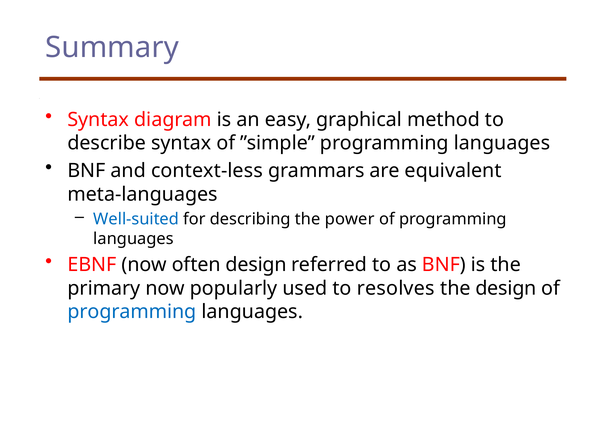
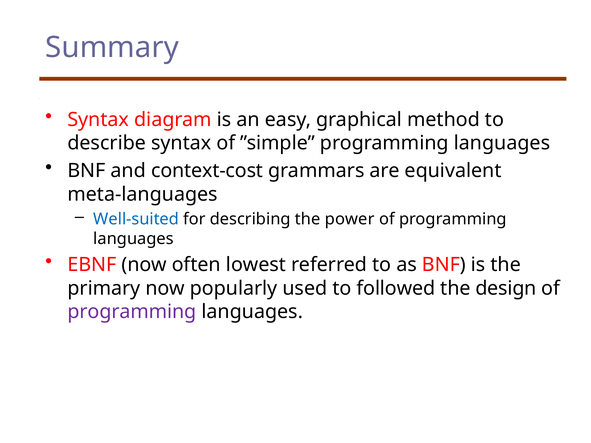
context-less: context-less -> context-cost (207, 171)
often design: design -> lowest (256, 265)
resolves: resolves -> followed (396, 288)
programming colour: blue -> purple (132, 312)
